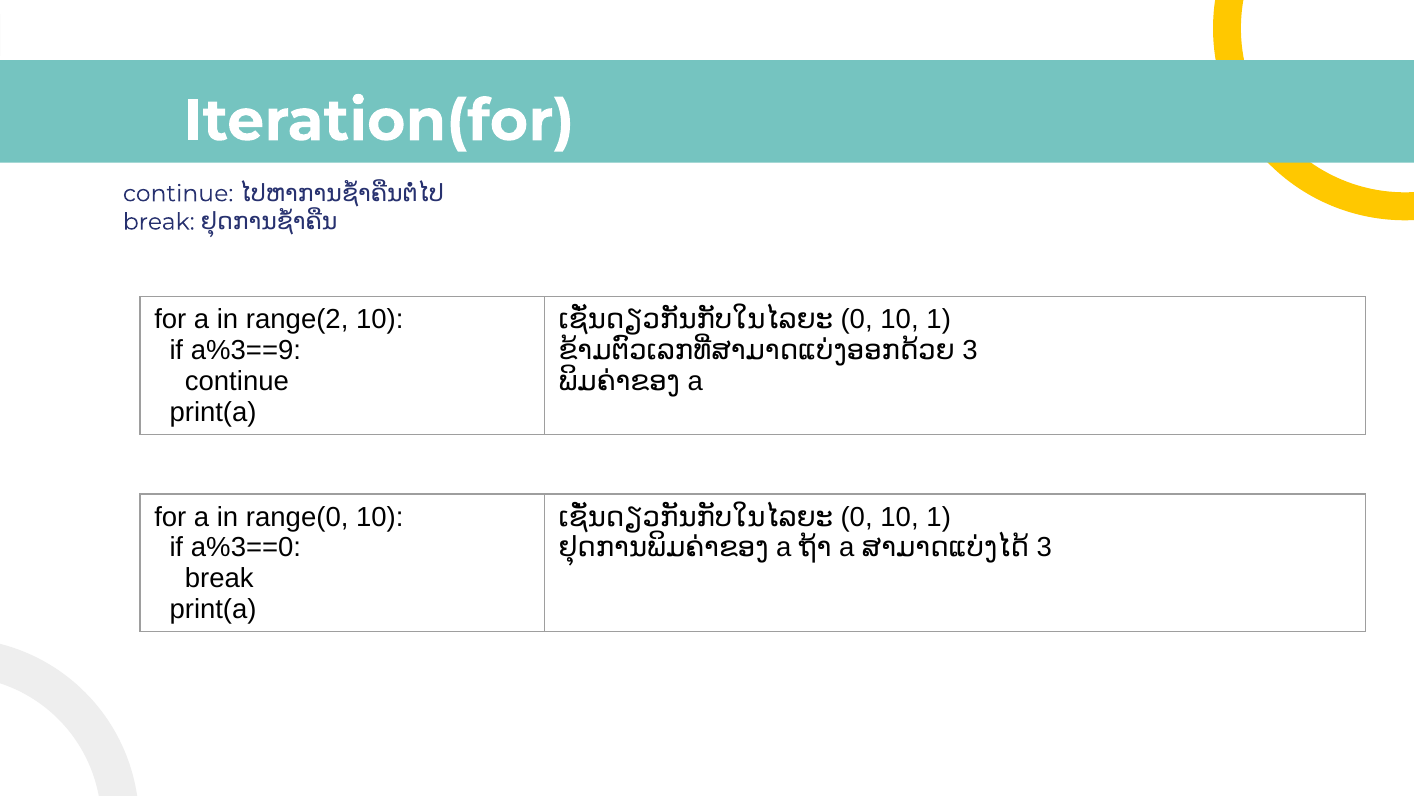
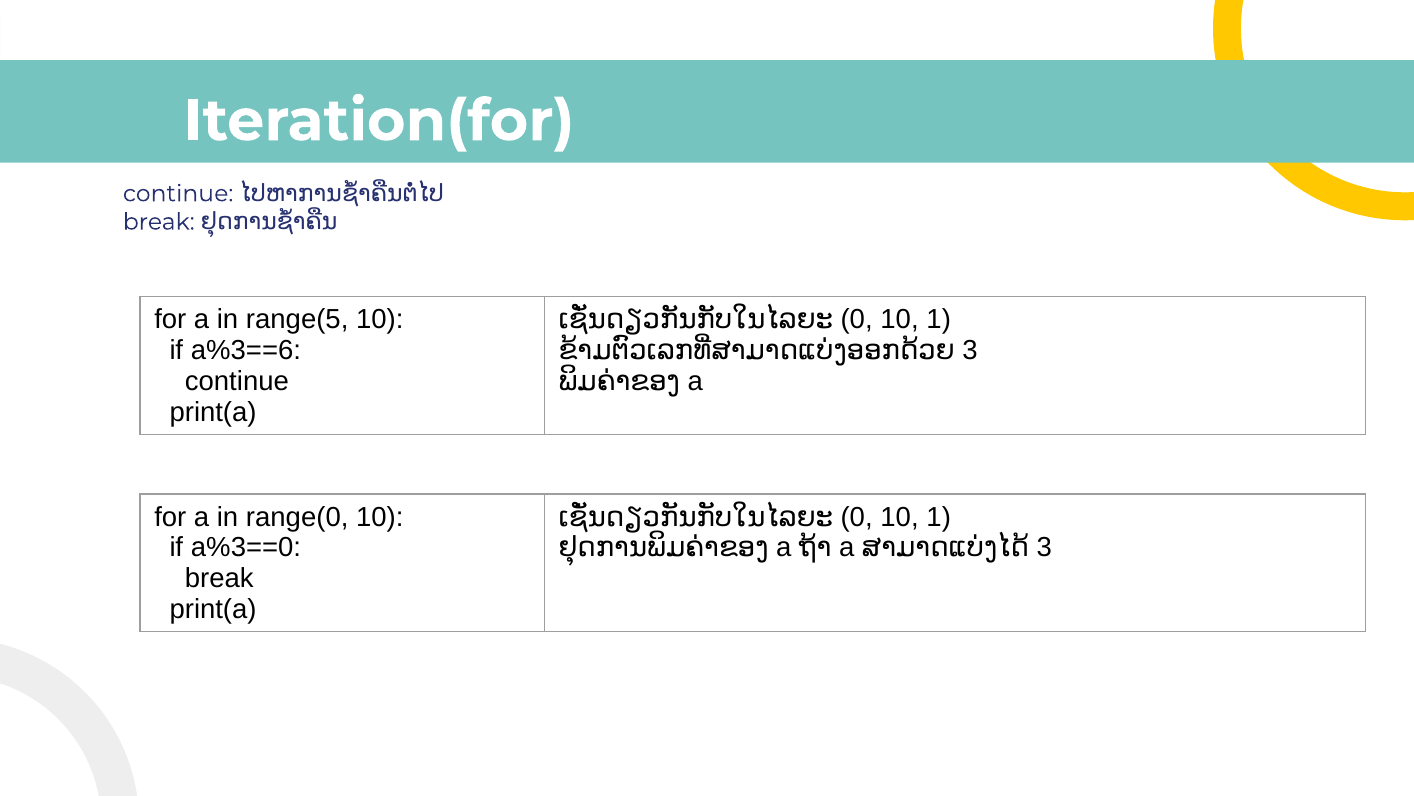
range(2: range(2 -> range(5 (297, 320)
a%3==9: a%3==9 -> a%3==6 (246, 350)
